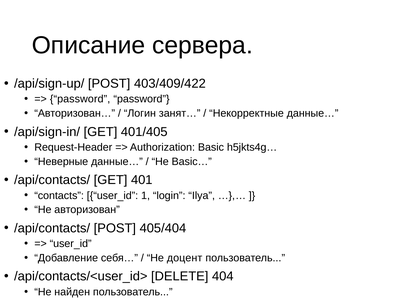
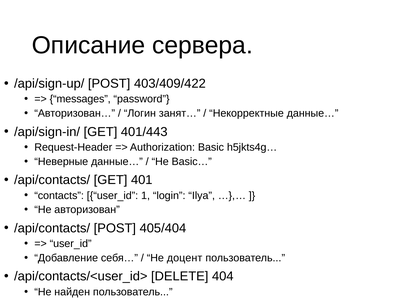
password: password -> messages (80, 99)
401/405: 401/405 -> 401/443 (144, 132)
